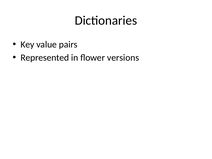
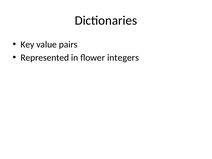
versions: versions -> integers (123, 58)
